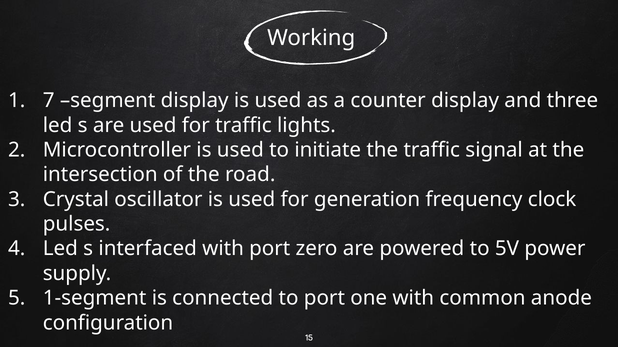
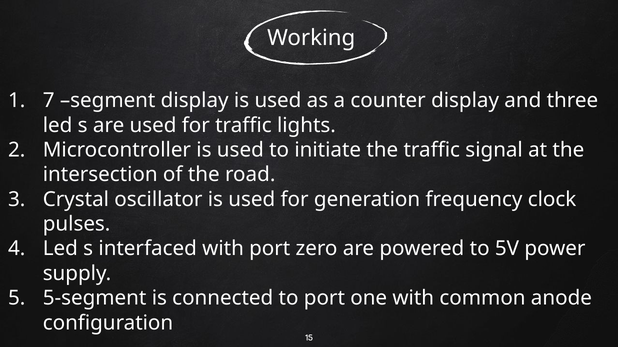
1-segment: 1-segment -> 5-segment (95, 299)
